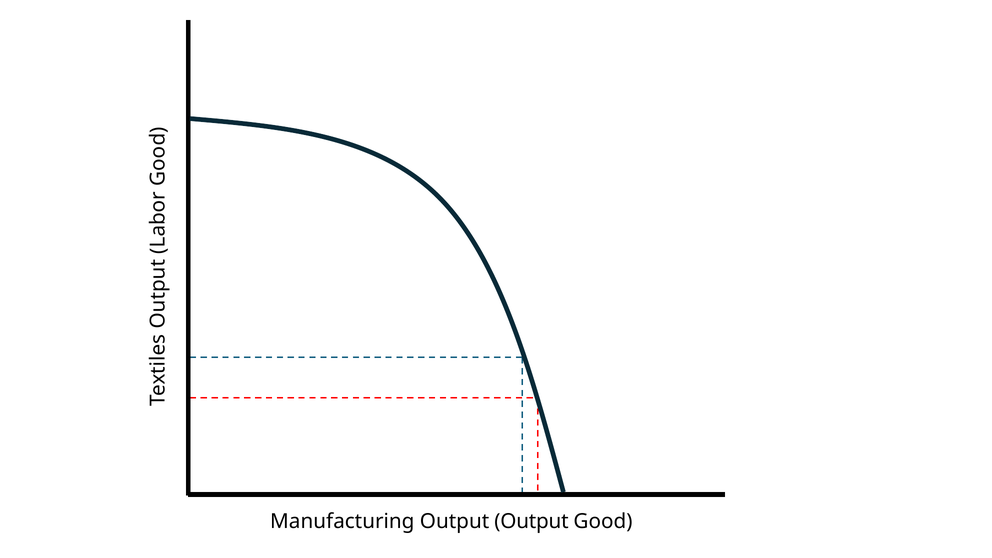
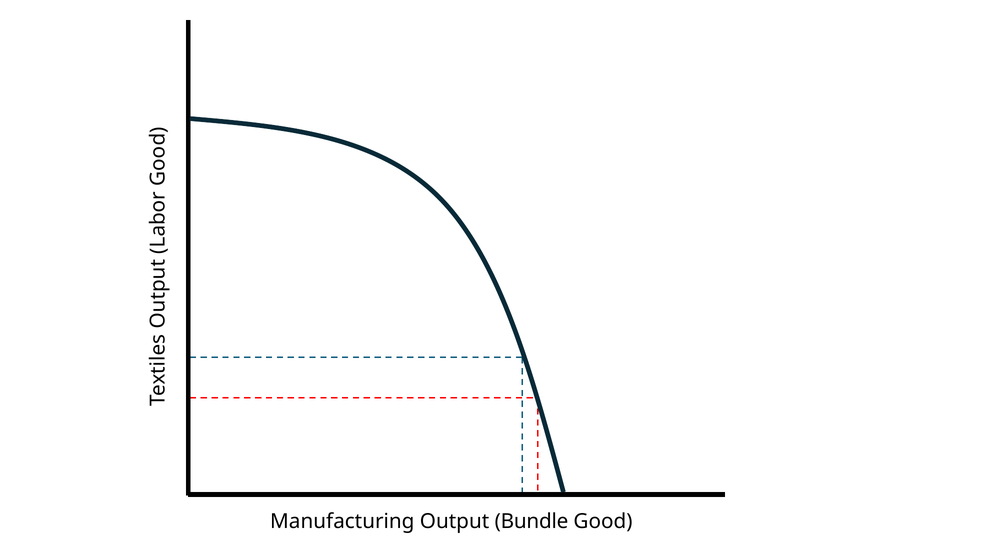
Output Output: Output -> Bundle (531, 521)
